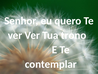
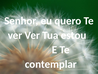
trono: trono -> estou (74, 35)
